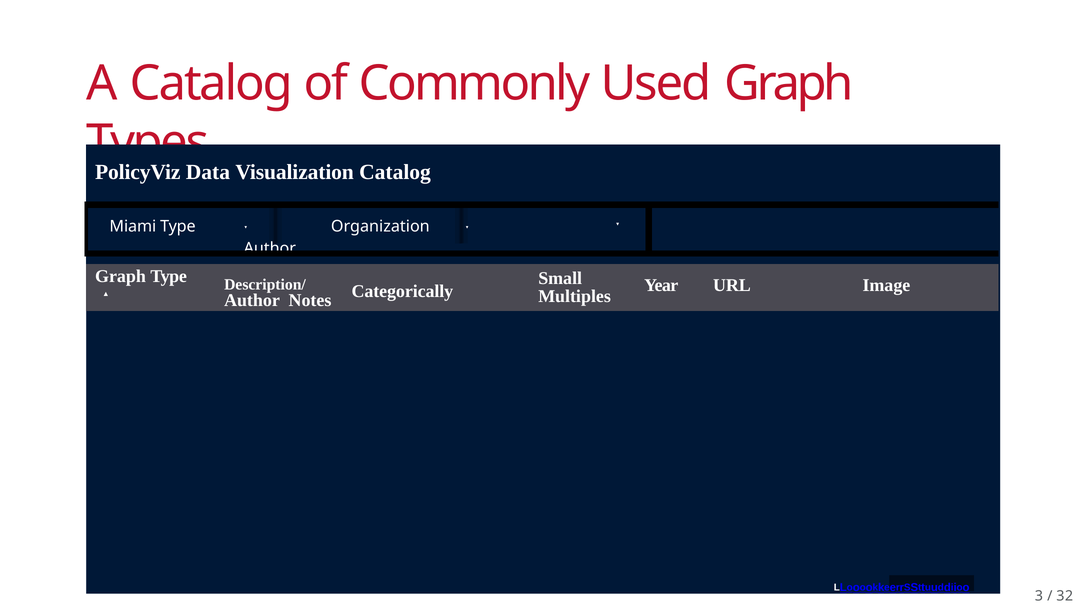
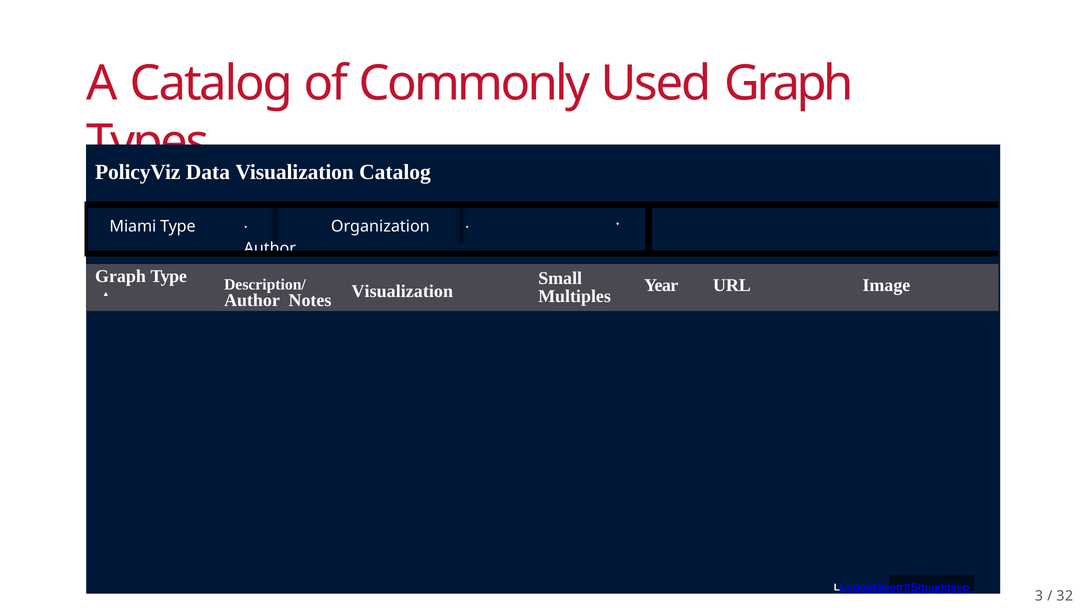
Description/ Categorically: Categorically -> Visualization (402, 291)
